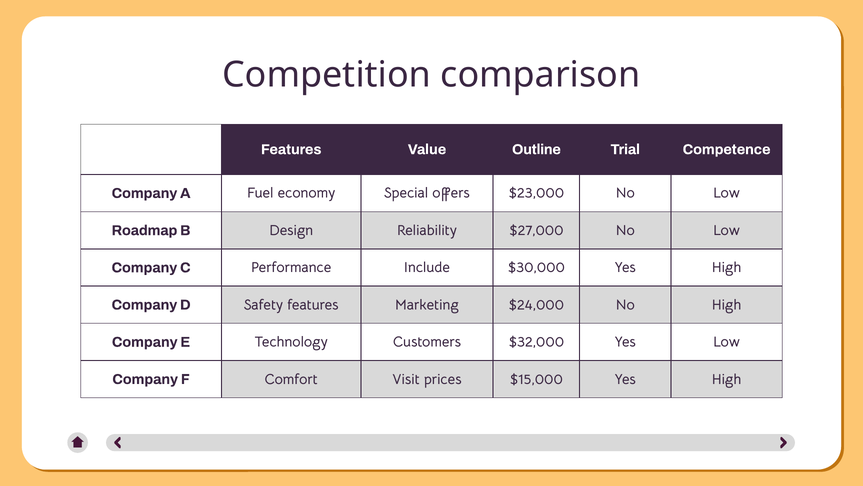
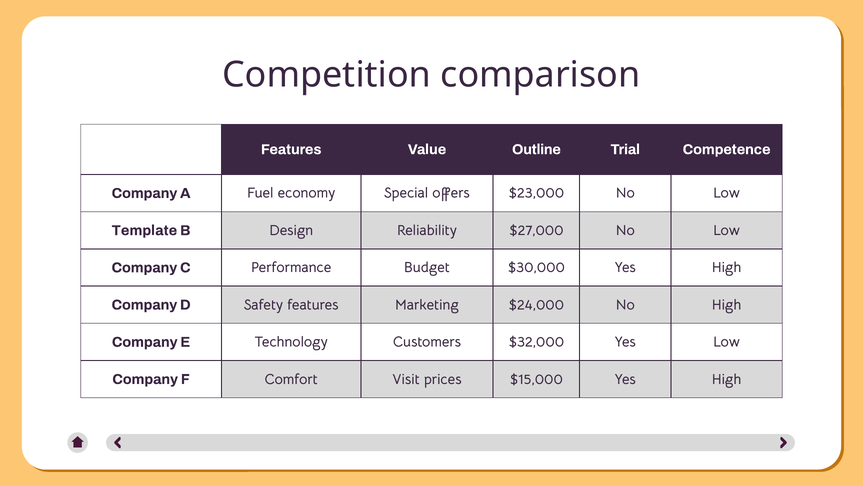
Roadmap: Roadmap -> Template (144, 230)
Include: Include -> Budget (427, 267)
